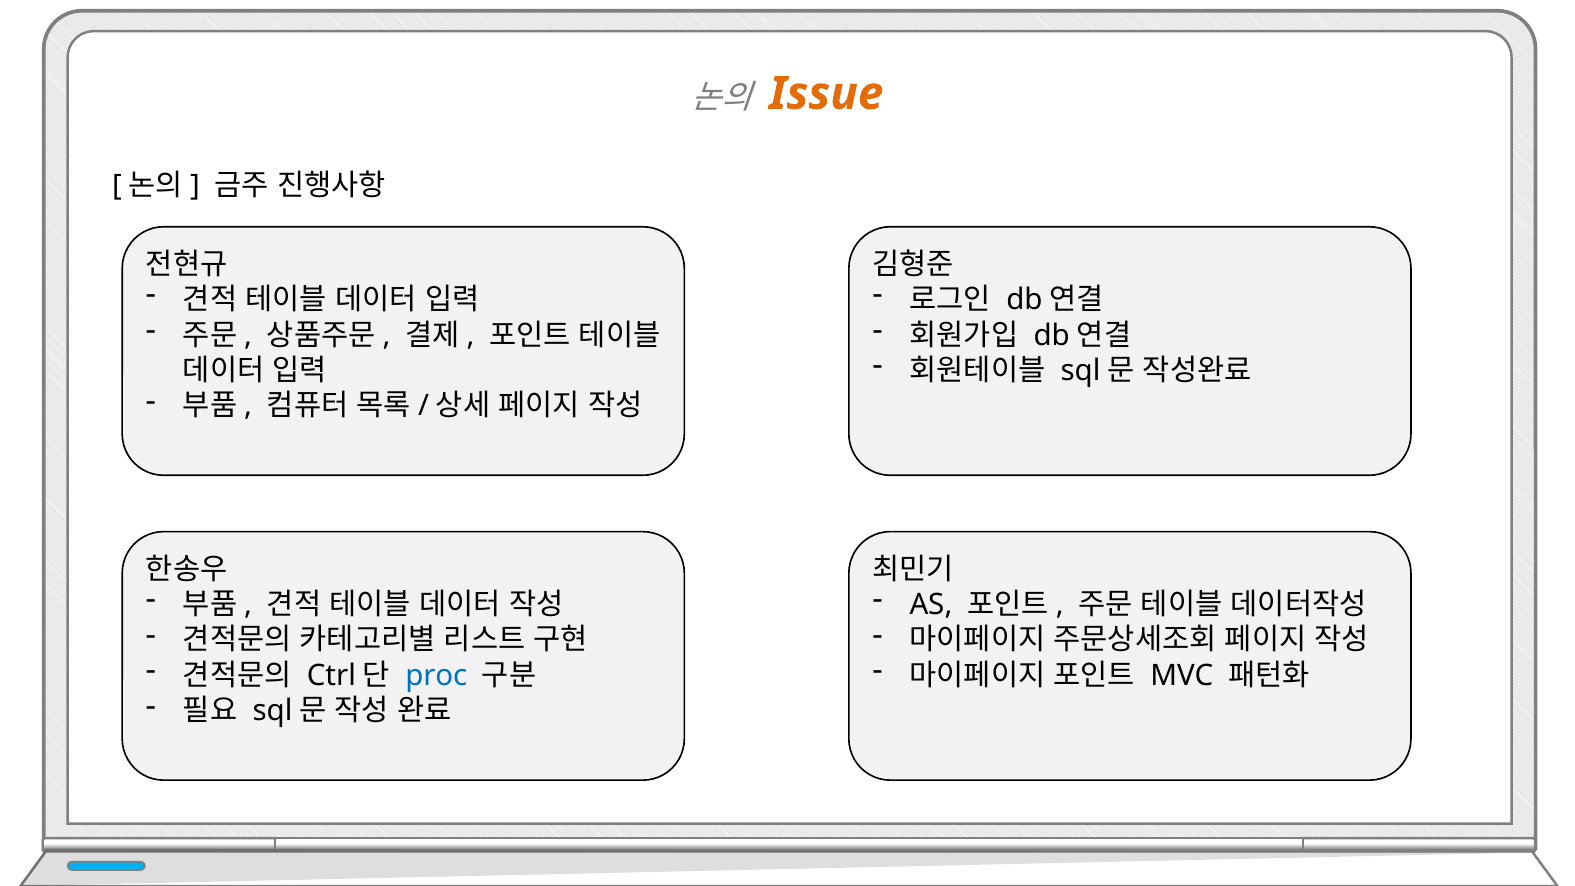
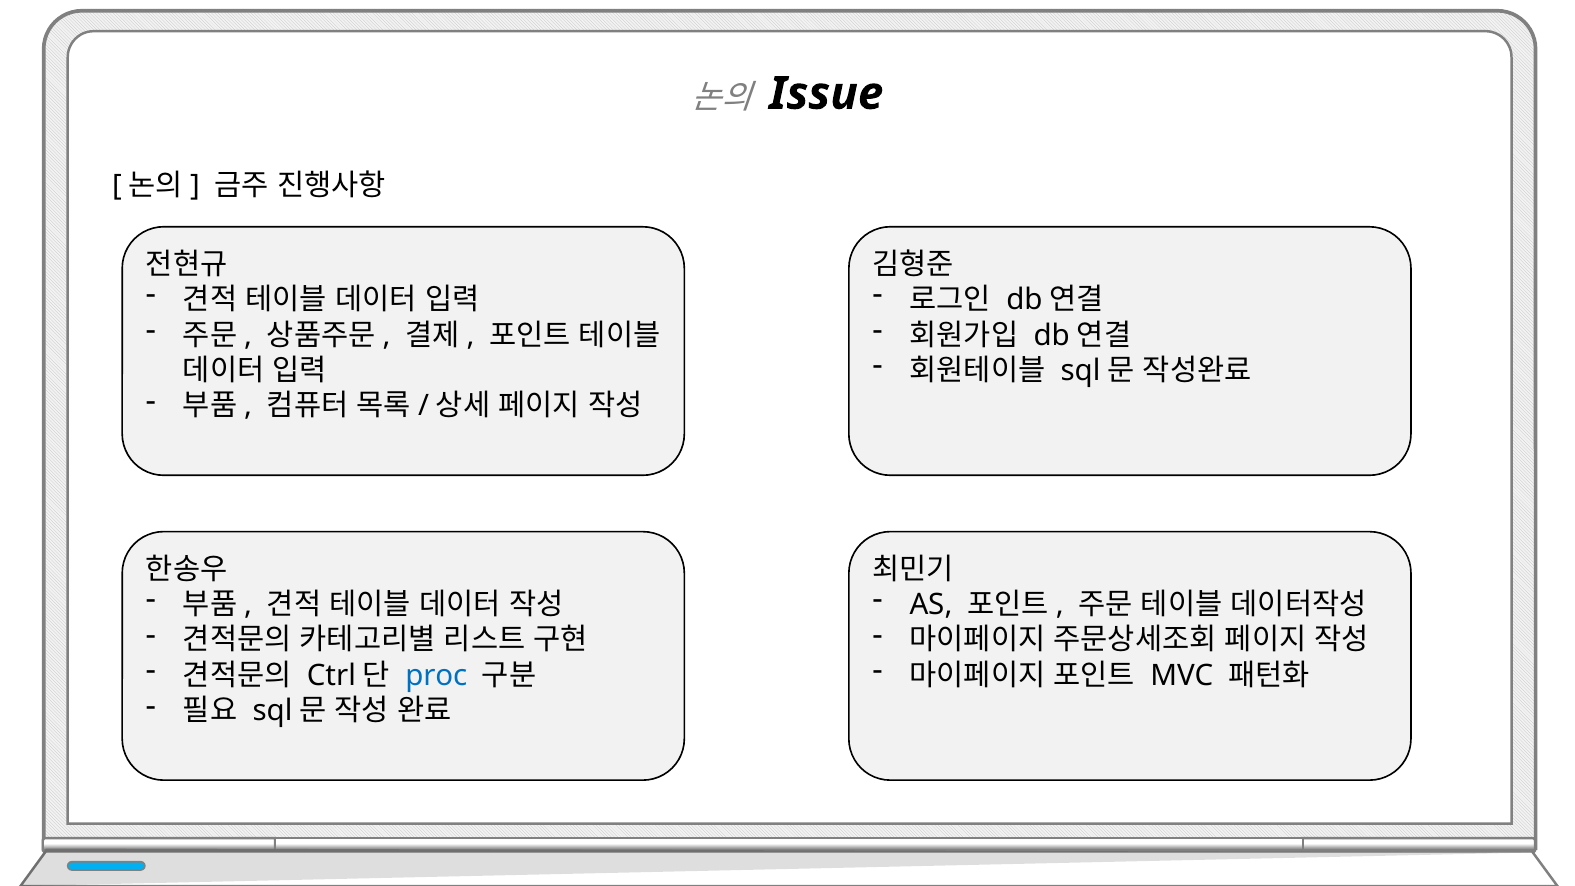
Issue colour: orange -> black (826, 94)
